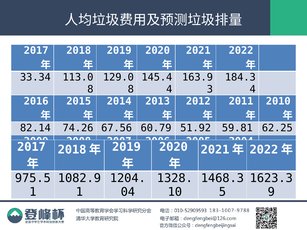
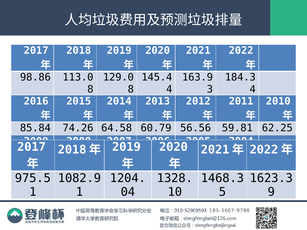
33.34: 33.34 -> 98.86 (35, 77)
82.14: 82.14 -> 85.84 (35, 128)
67.56: 67.56 -> 64.58 (117, 128)
51.92: 51.92 -> 56.56 (196, 128)
